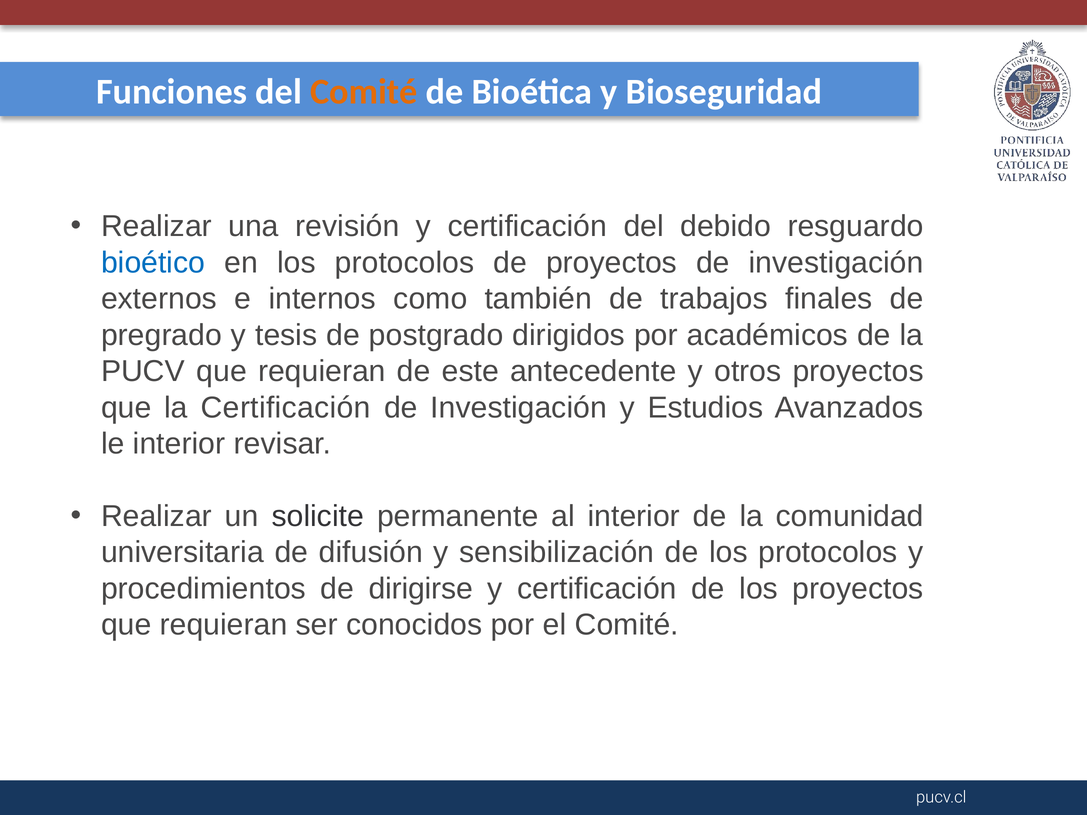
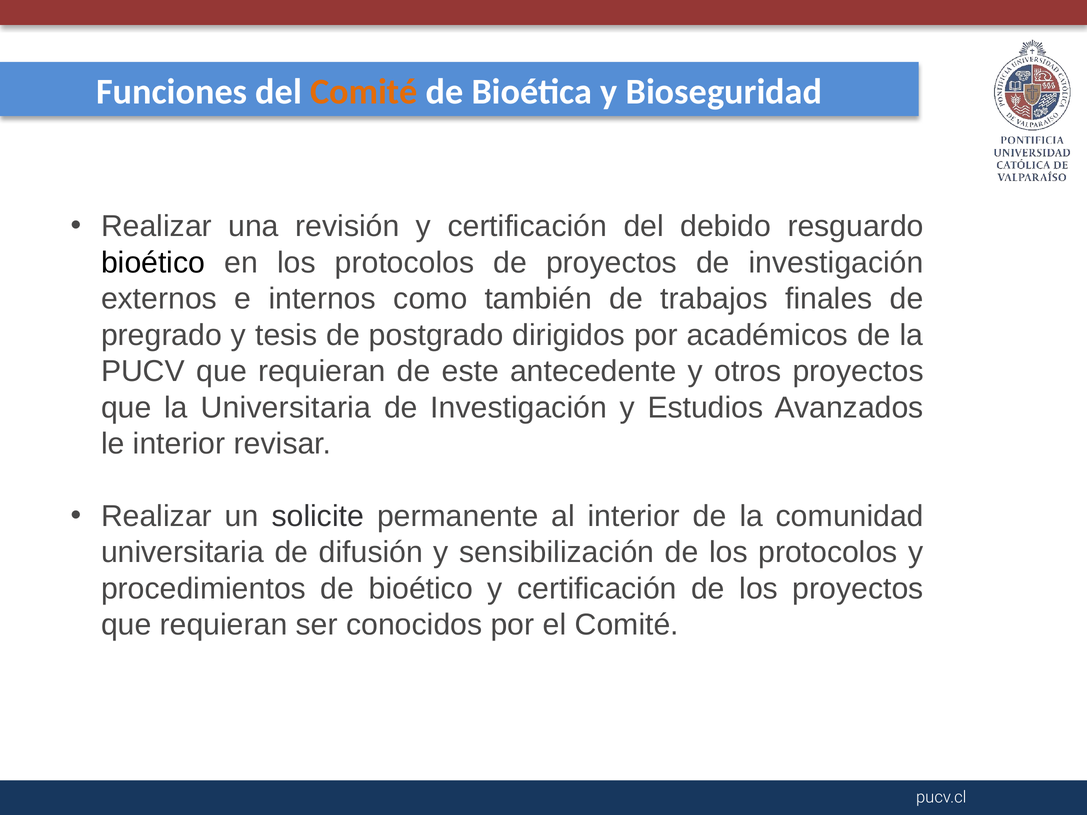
bioético colour: blue -> black (153, 263)
la Certificación: Certificación -> Universitaria (286, 408)
de dirigirse: dirigirse -> bioético (421, 589)
